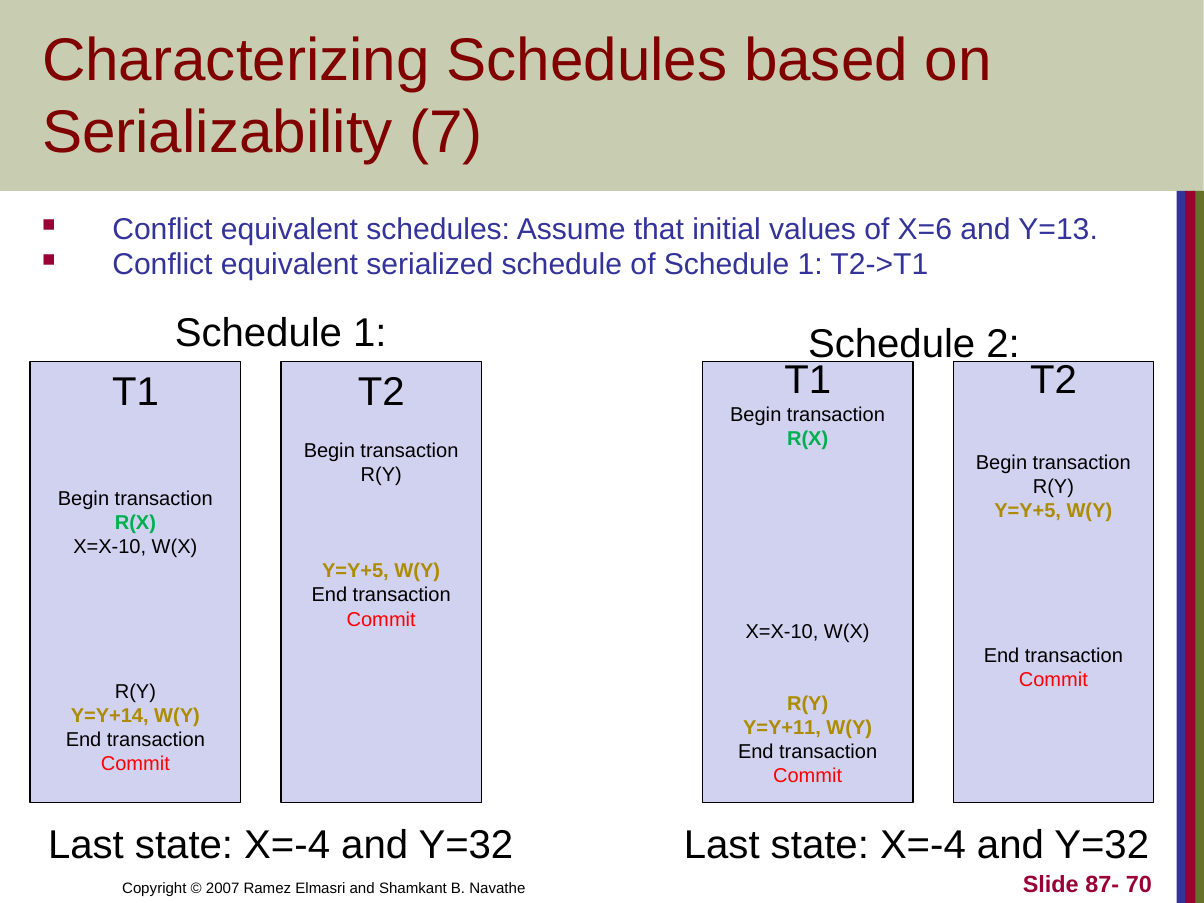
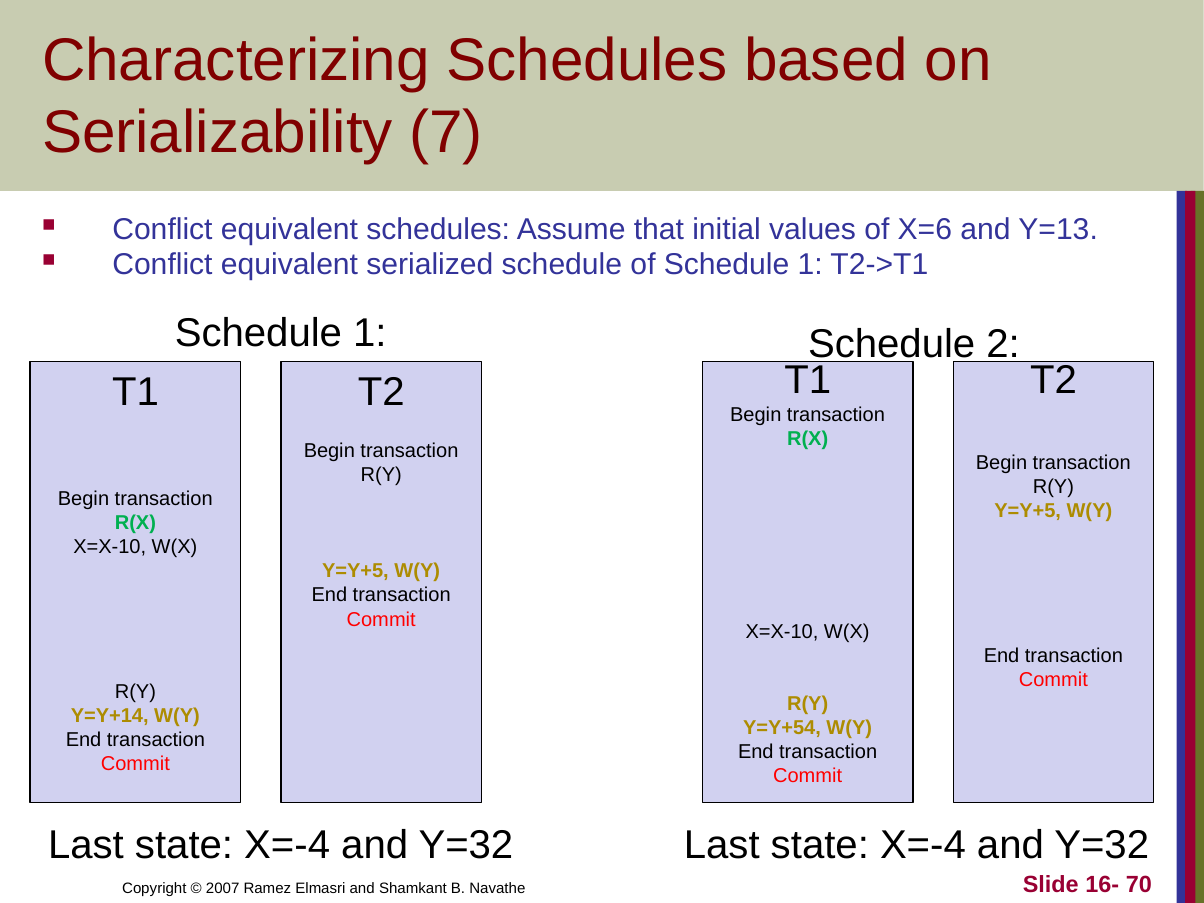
Y=Y+11: Y=Y+11 -> Y=Y+54 (782, 728)
87-: 87- -> 16- (1102, 885)
